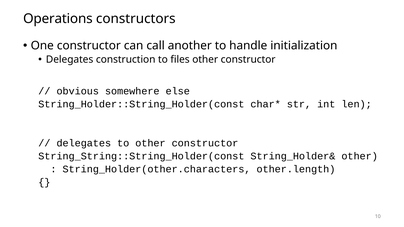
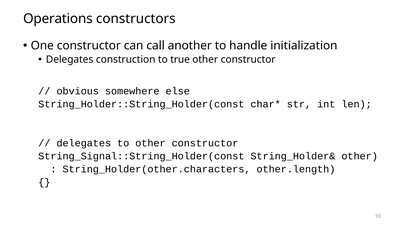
files: files -> true (180, 60)
String_String::String_Holder(const: String_String::String_Holder(const -> String_Signal::String_Holder(const (141, 156)
